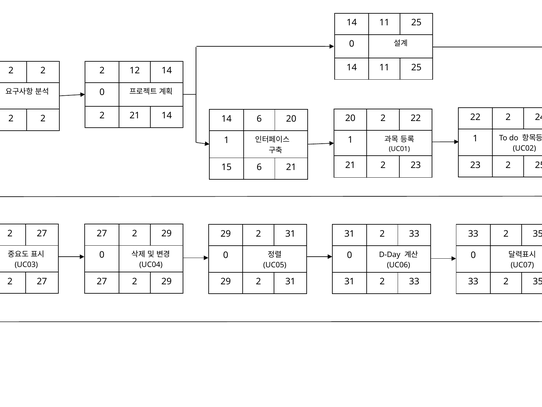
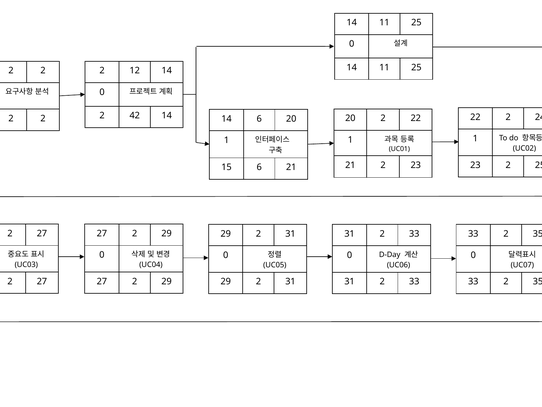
2 21: 21 -> 42 (135, 115)
